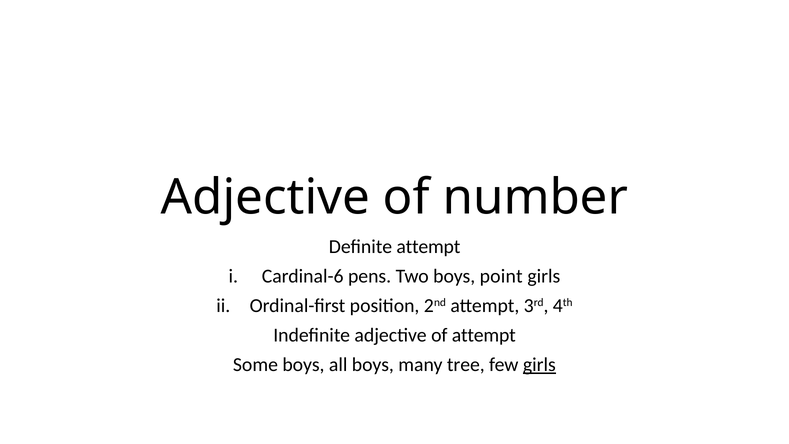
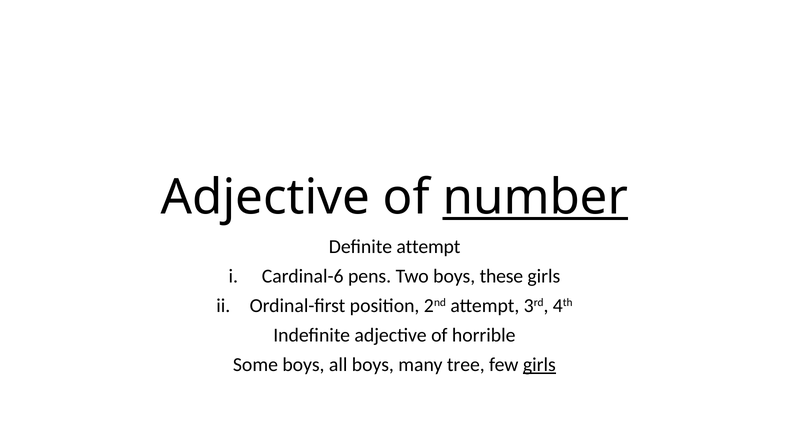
number underline: none -> present (535, 197)
point: point -> these (501, 276)
of attempt: attempt -> horrible (484, 335)
